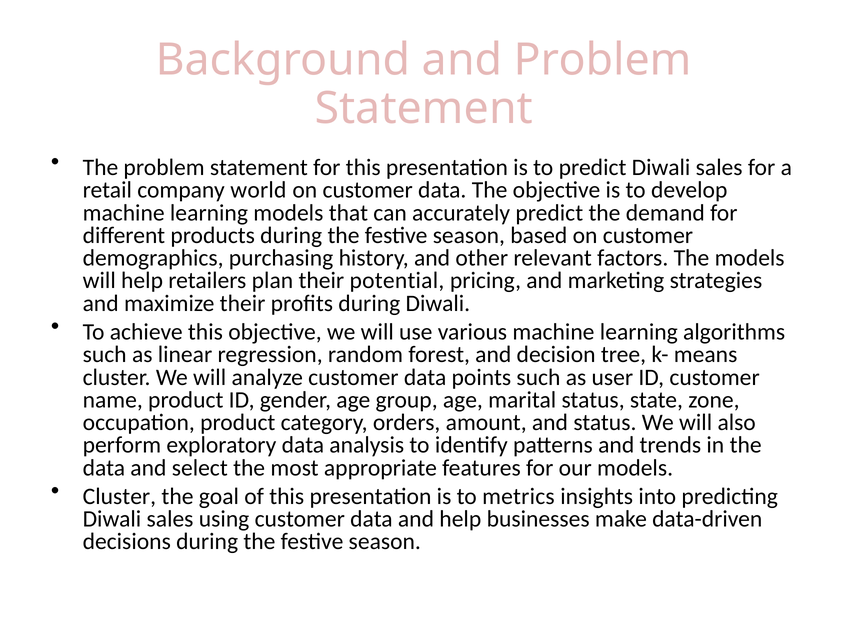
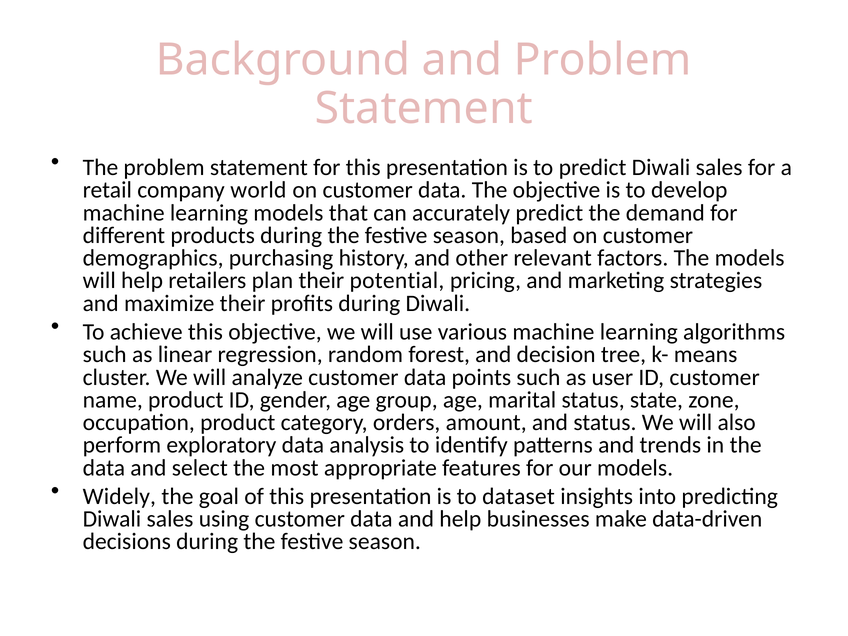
Cluster: Cluster -> Widely (119, 496)
metrics: metrics -> dataset (518, 496)
